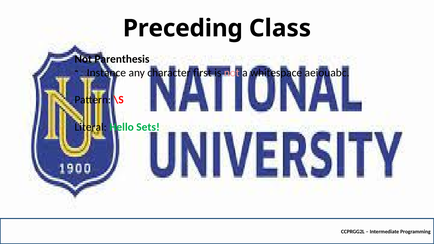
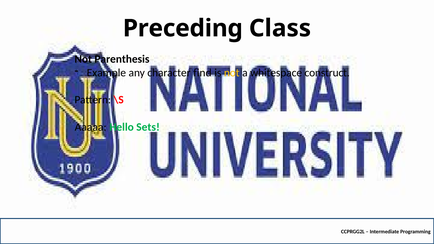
Instance: Instance -> Example (106, 73)
first: first -> find (202, 73)
not colour: pink -> yellow (232, 73)
aeiouabc: aeiouabc -> construct (327, 73)
Literal: Literal -> Aaaaa (91, 127)
